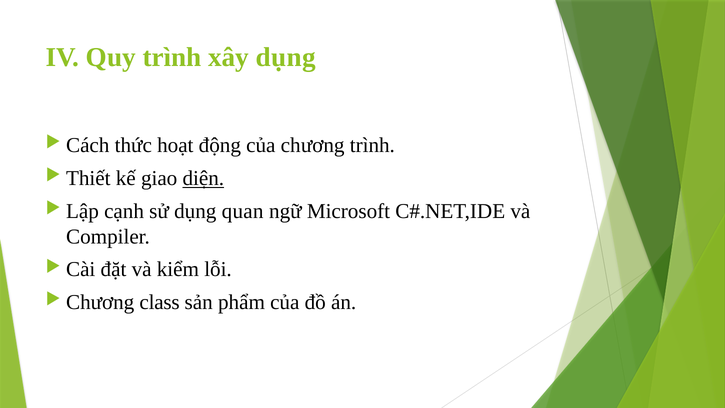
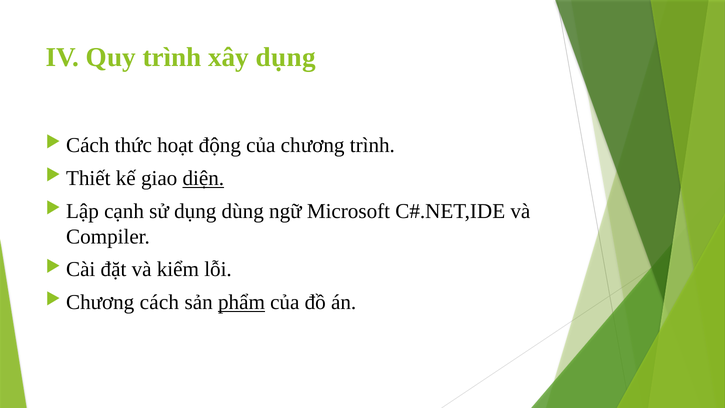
quan: quan -> dùng (243, 211)
Chương class: class -> cách (159, 302)
phẩm underline: none -> present (241, 302)
